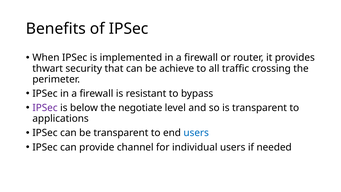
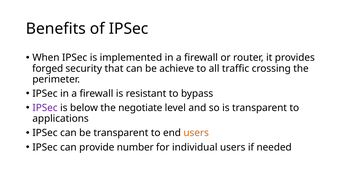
thwart: thwart -> forged (48, 68)
users colour: blue -> orange (196, 133)
channel: channel -> number (135, 147)
